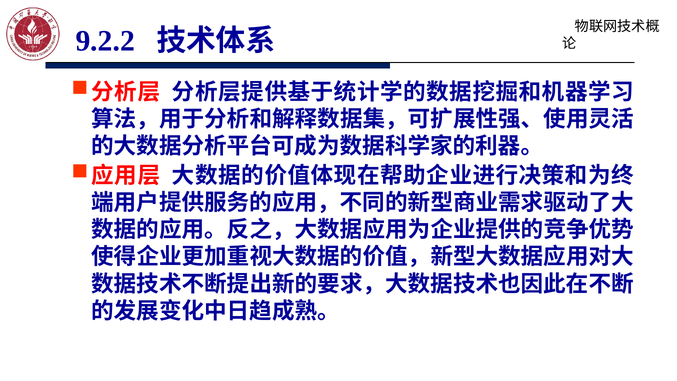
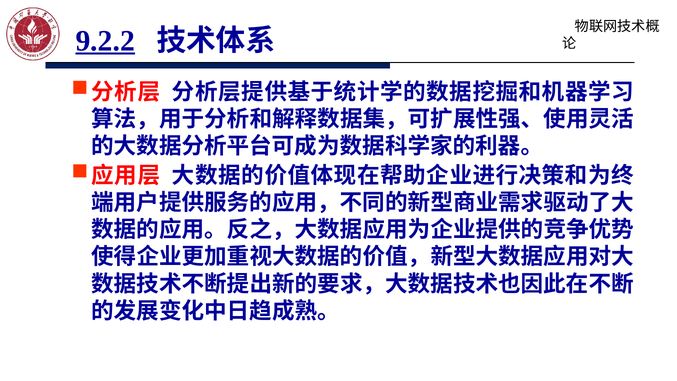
9.2.2 underline: none -> present (105, 41)
